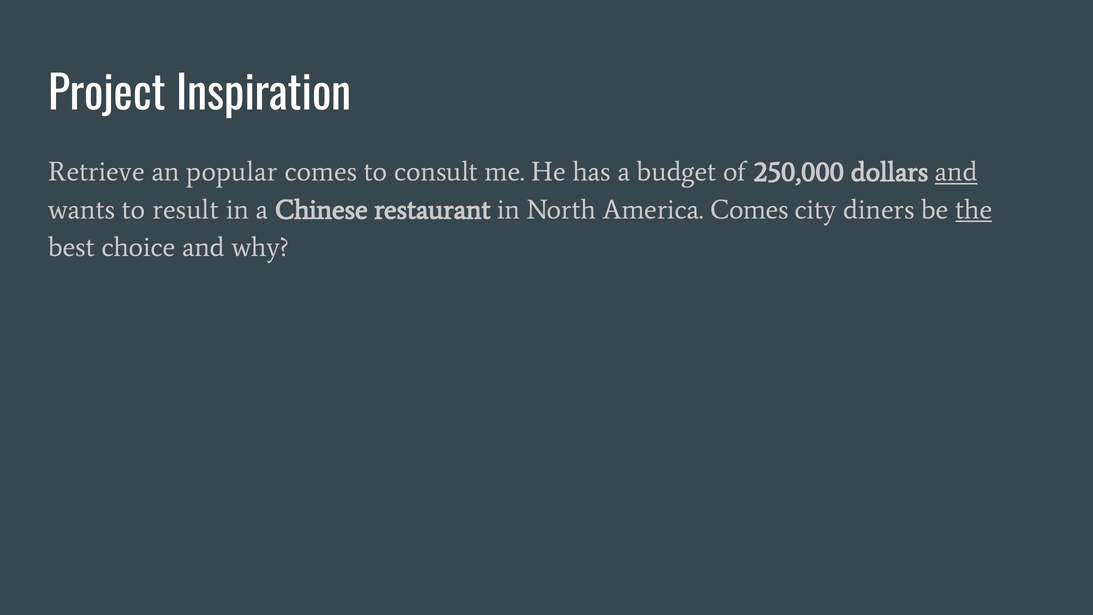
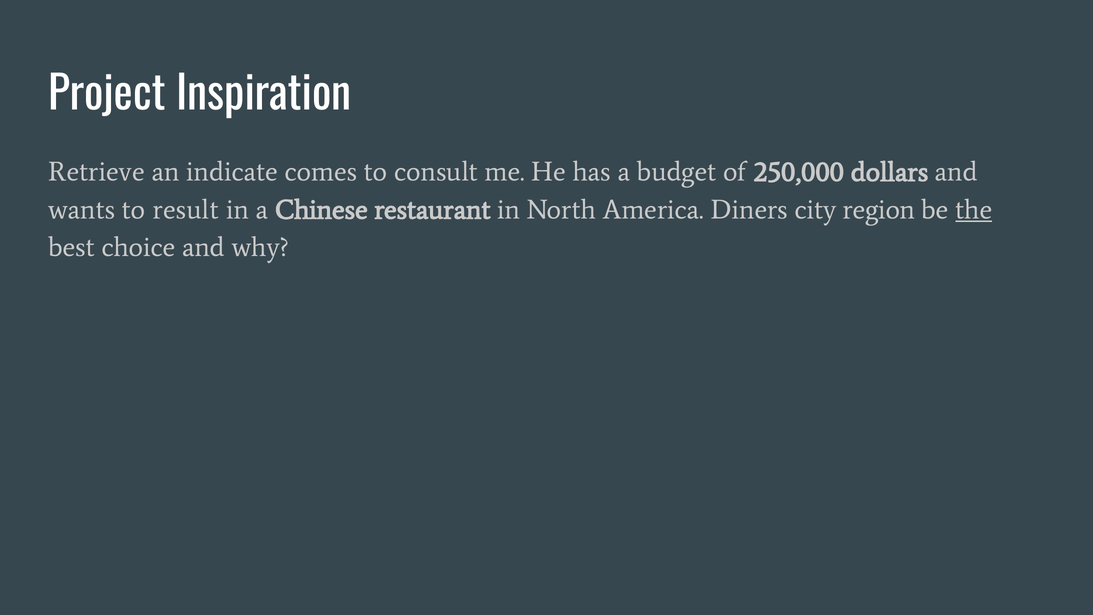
popular: popular -> indicate (232, 172)
and underline: present -> none (956, 172)
America Comes: Comes -> Diners (749, 210)
diners: diners -> region (879, 210)
